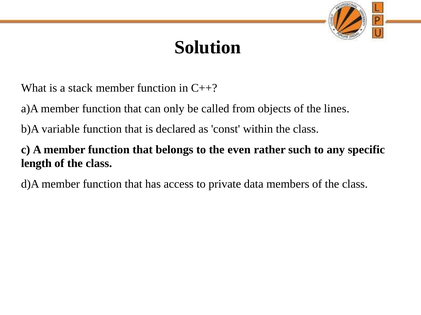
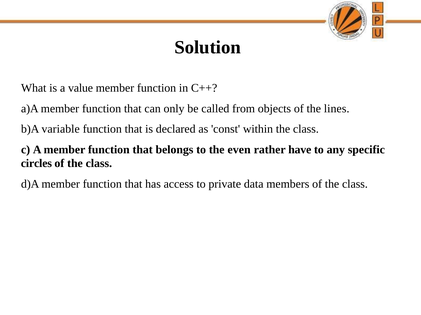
stack: stack -> value (81, 88)
such: such -> have (300, 150)
length: length -> circles (36, 164)
